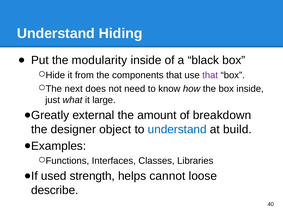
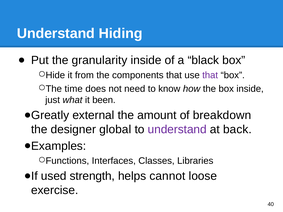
modularity: modularity -> granularity (100, 60)
next: next -> time (74, 89)
large: large -> been (104, 100)
object: object -> global (115, 130)
understand colour: blue -> purple (177, 130)
build: build -> back (237, 130)
describe: describe -> exercise (55, 190)
